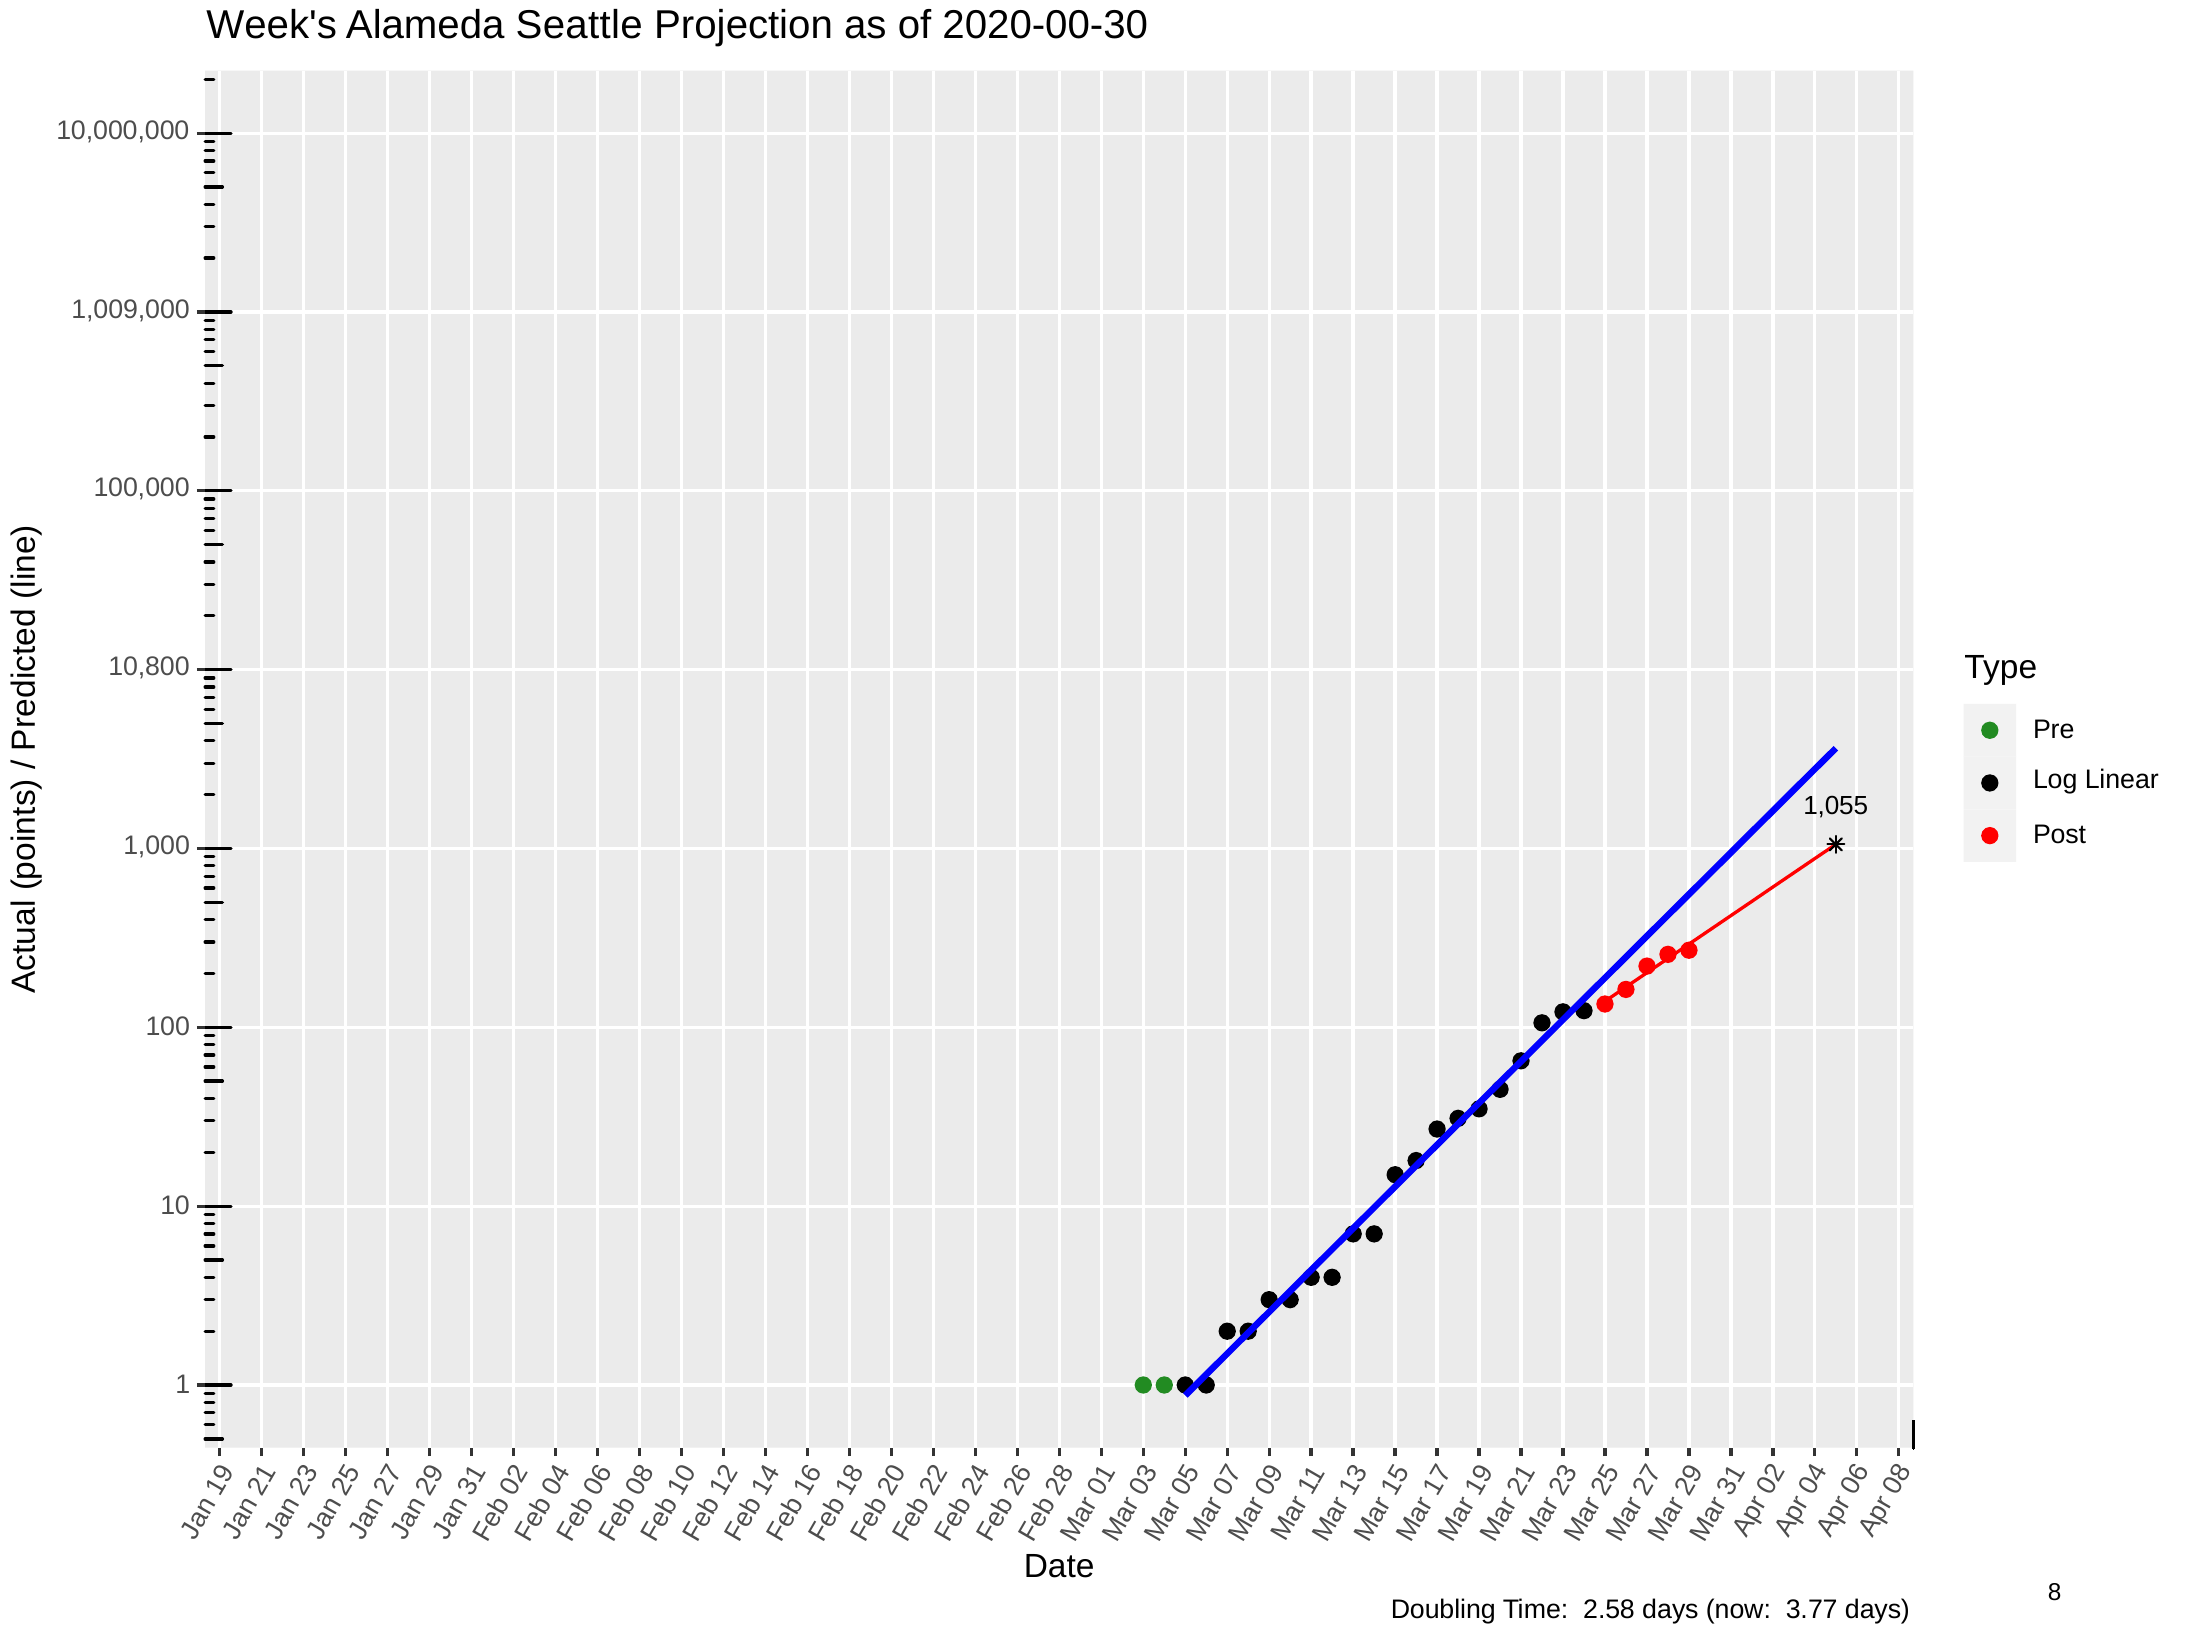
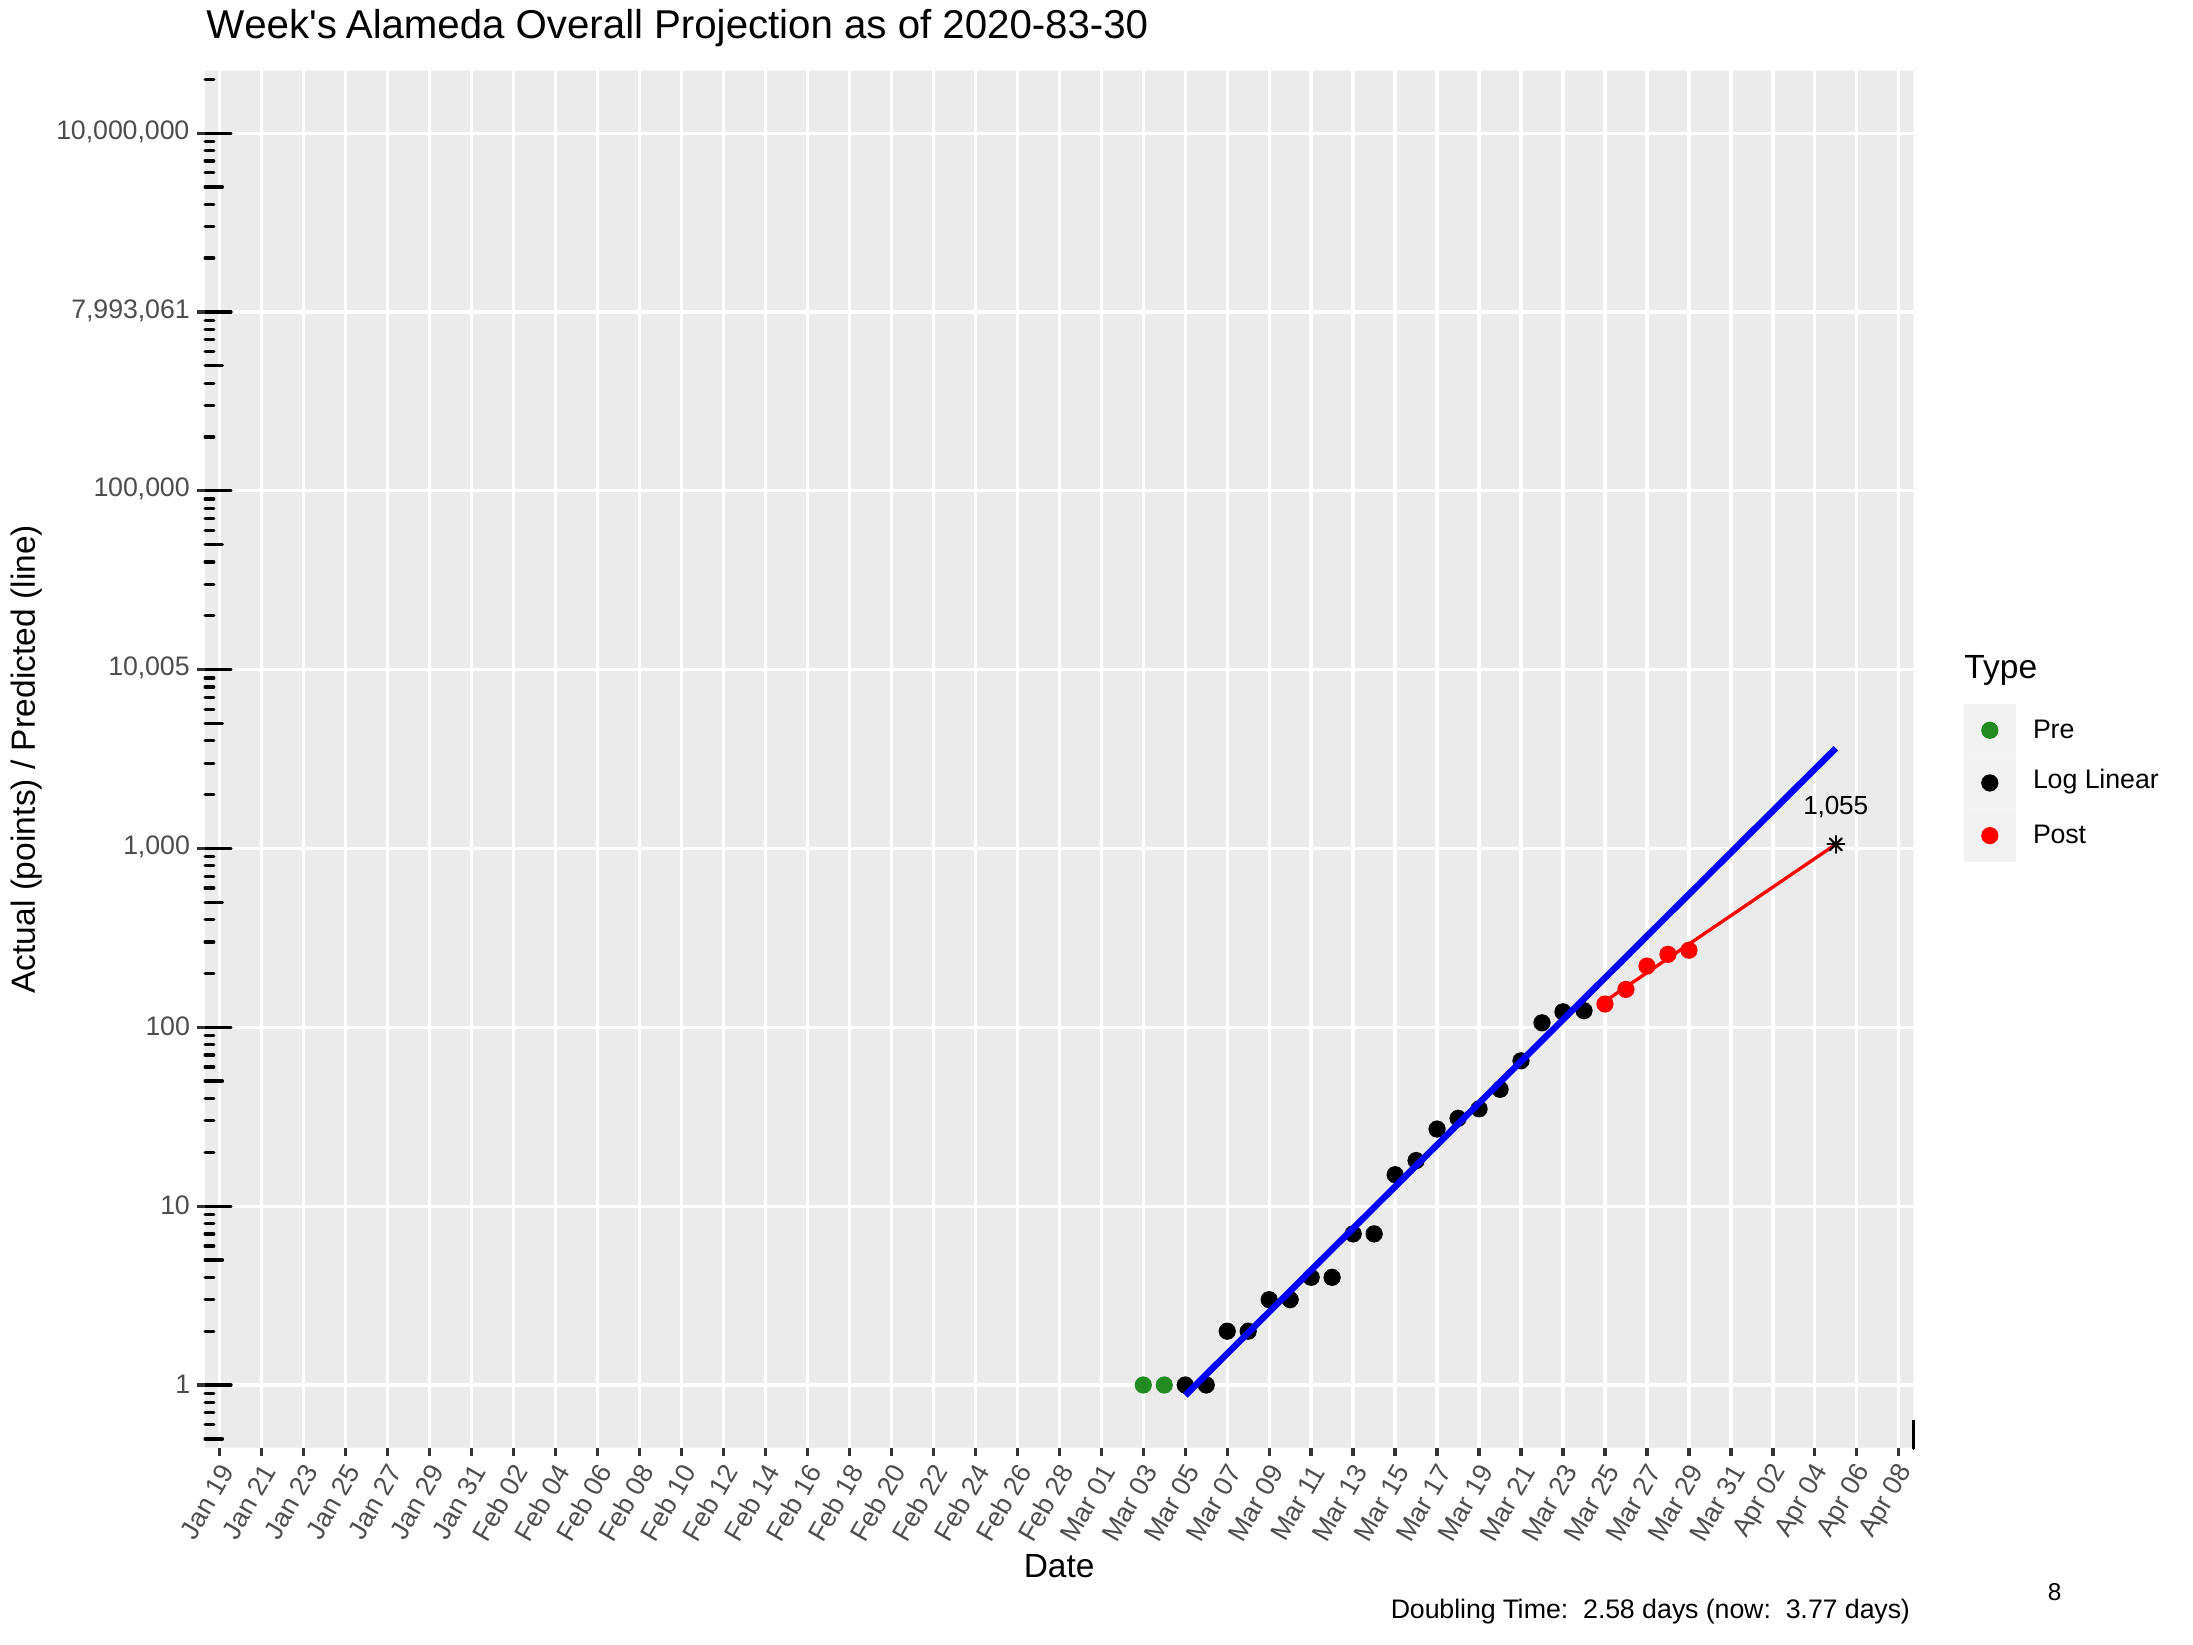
Seattle: Seattle -> Overall (579, 25)
2020-00-30: 2020-00-30 -> 2020-83-30 (1045, 25)
1,009,000: 1,009,000 -> 7,993,061 (131, 309)
10,800: 10,800 -> 10,005 (149, 667)
